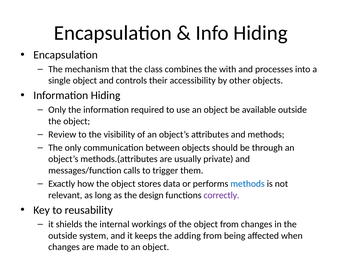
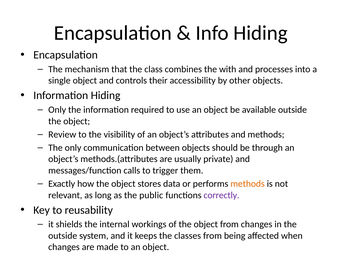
methods colour: blue -> orange (248, 184)
design: design -> public (151, 196)
adding: adding -> classes (188, 236)
